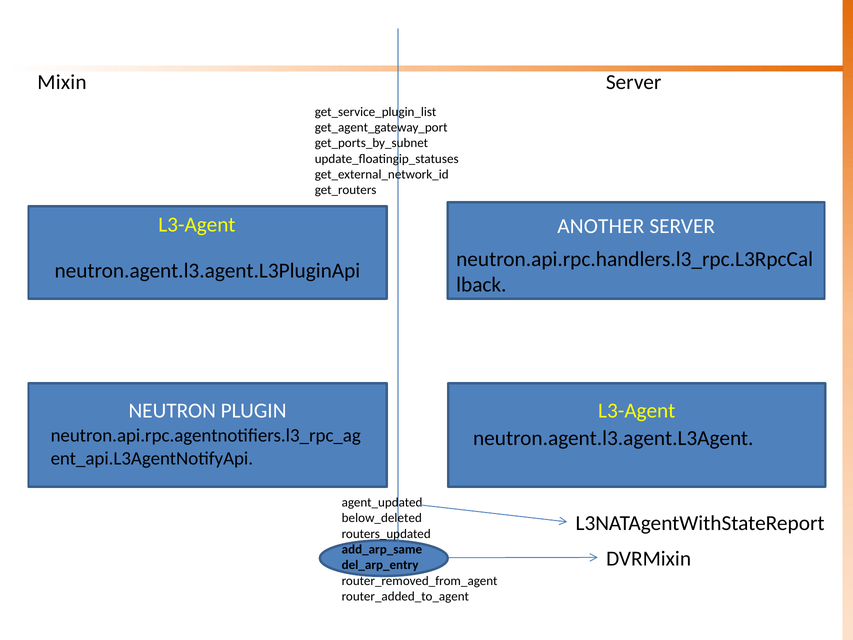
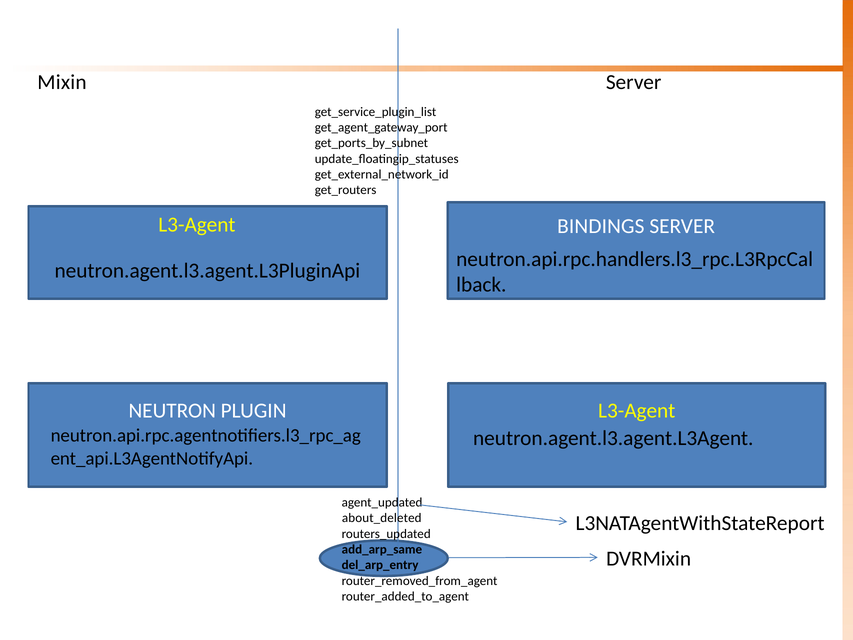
ANOTHER: ANOTHER -> BINDINGS (601, 226)
below_deleted: below_deleted -> about_deleted (382, 518)
